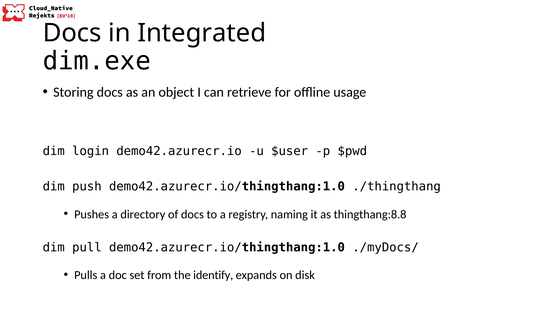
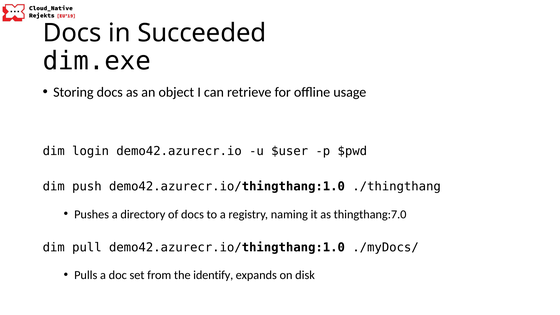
Integrated: Integrated -> Succeeded (202, 33)
thingthang:8.8: thingthang:8.8 -> thingthang:7.0 (370, 214)
